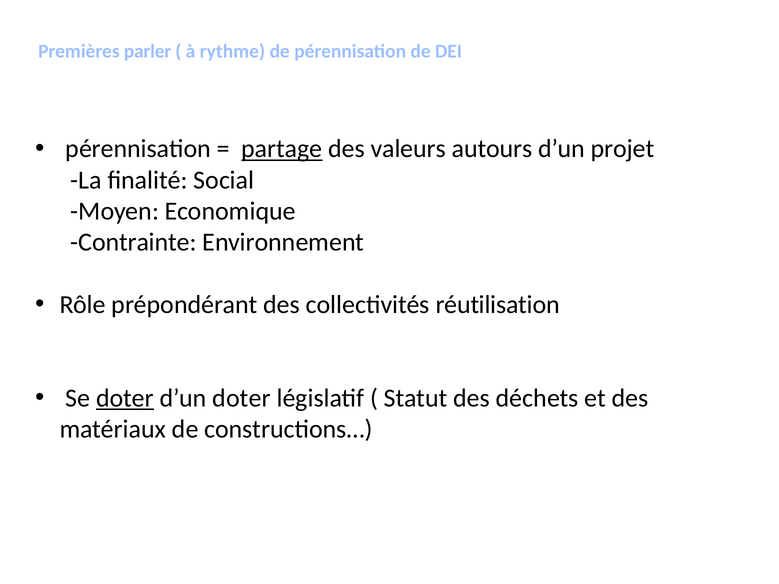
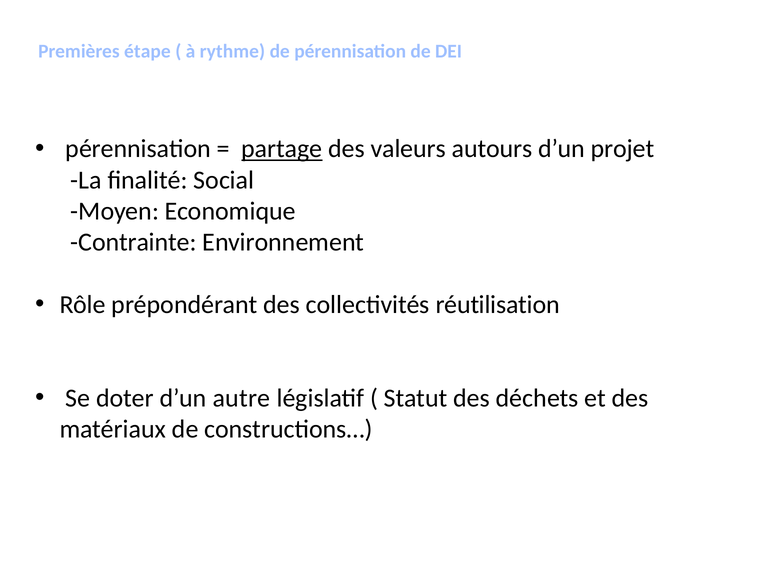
parler: parler -> étape (147, 51)
doter underline: present -> none (125, 398)
d’un doter: doter -> autre (241, 398)
